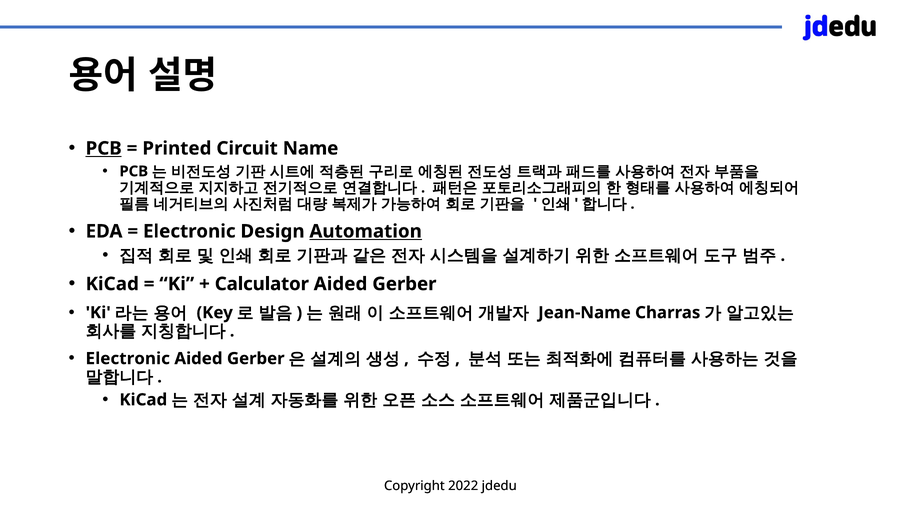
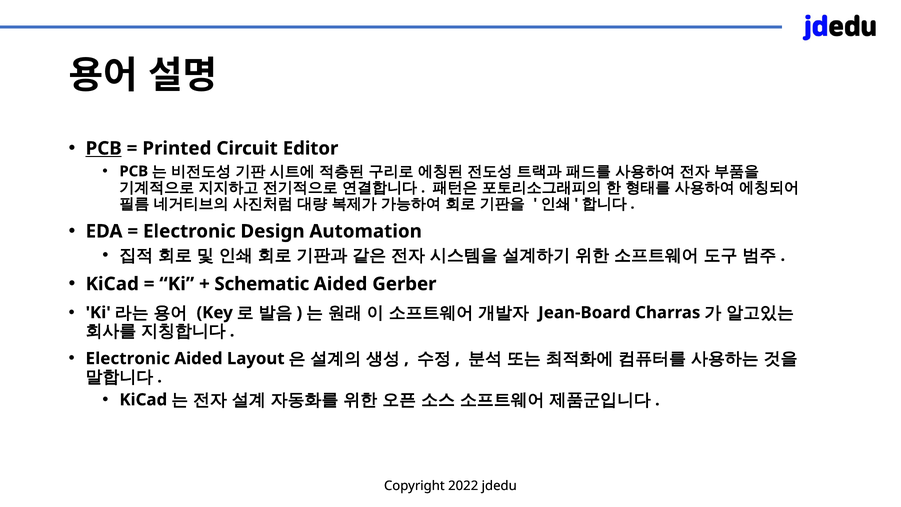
Name: Name -> Editor (311, 148)
Automation underline: present -> none (366, 231)
Calculator: Calculator -> Schematic (262, 284)
Jean-Name: Jean-Name -> Jean-Board (584, 313)
Gerber: Gerber -> Layout (256, 358)
